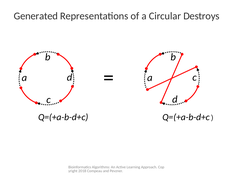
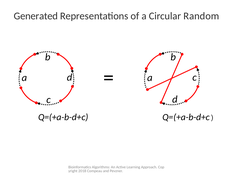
Destroys: Destroys -> Random (201, 16)
